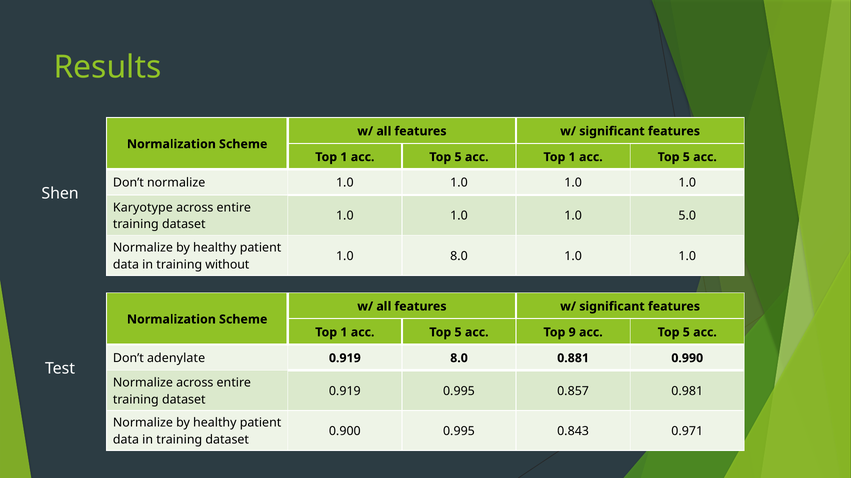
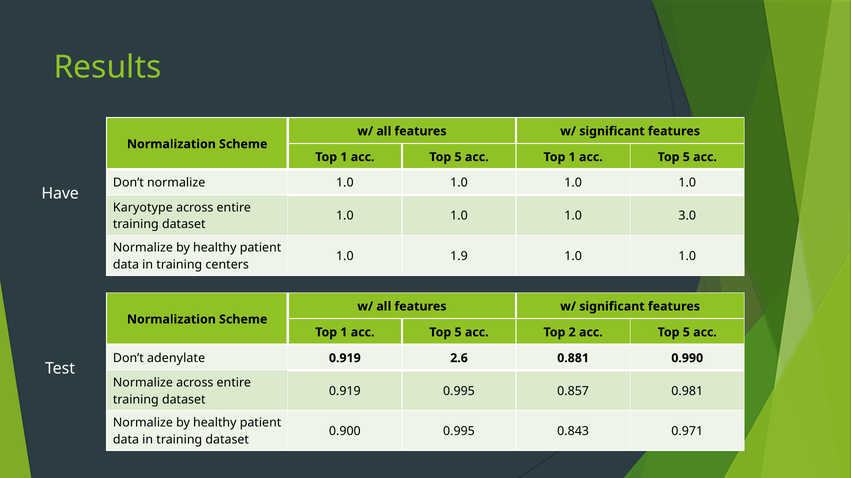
Shen: Shen -> Have (60, 194)
5.0: 5.0 -> 3.0 (687, 216)
1.0 8.0: 8.0 -> 1.9 (459, 256)
without: without -> centers (227, 265)
9: 9 -> 2 (572, 333)
0.919 8.0: 8.0 -> 2.6 (459, 359)
